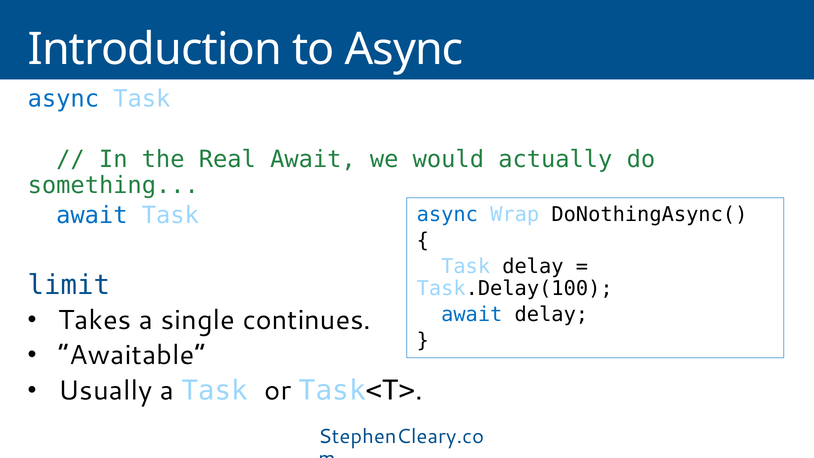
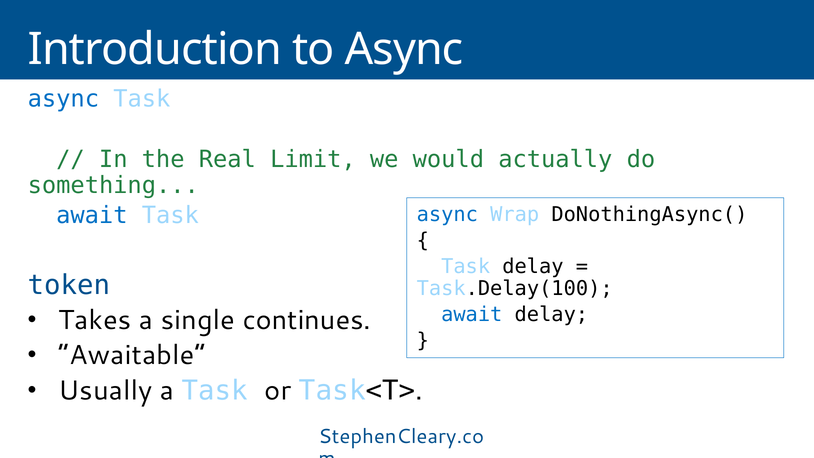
Real Await: Await -> Limit (313, 160)
limit: limit -> token (69, 285)
